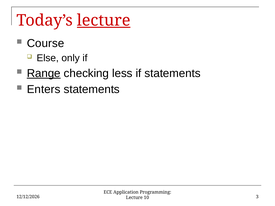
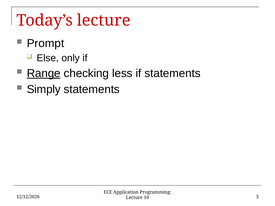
lecture underline: present -> none (104, 20)
Course: Course -> Prompt (46, 43)
Enters: Enters -> Simply (44, 89)
